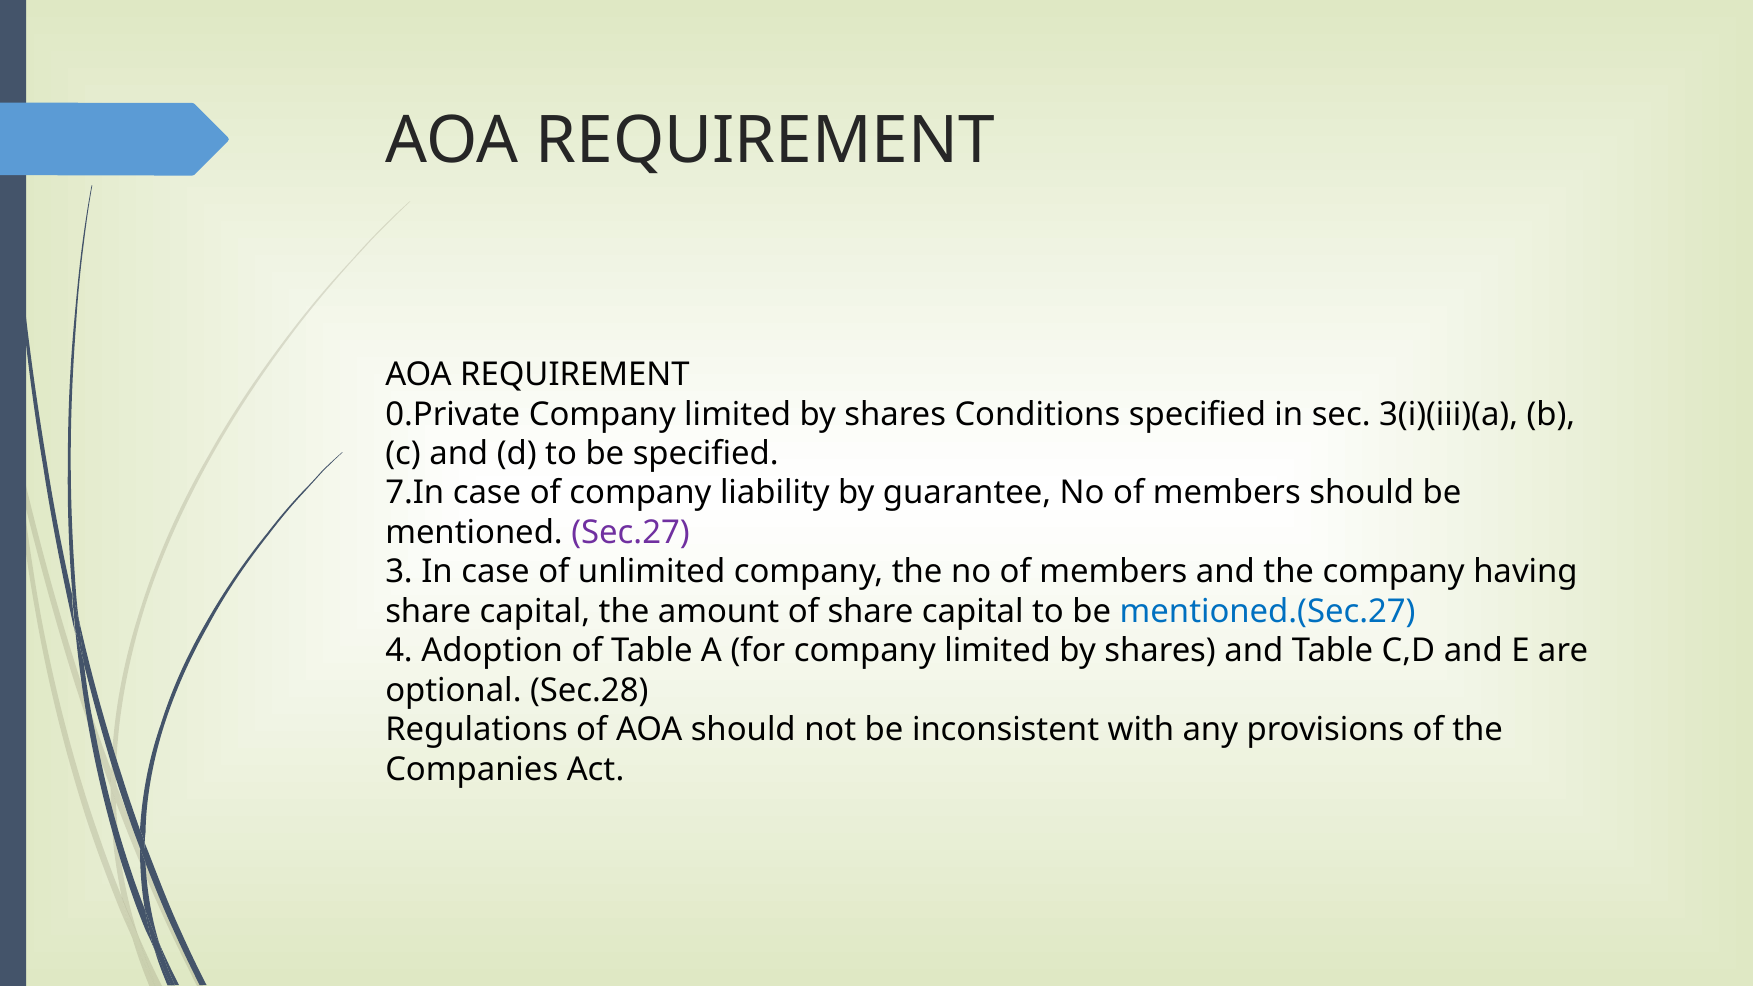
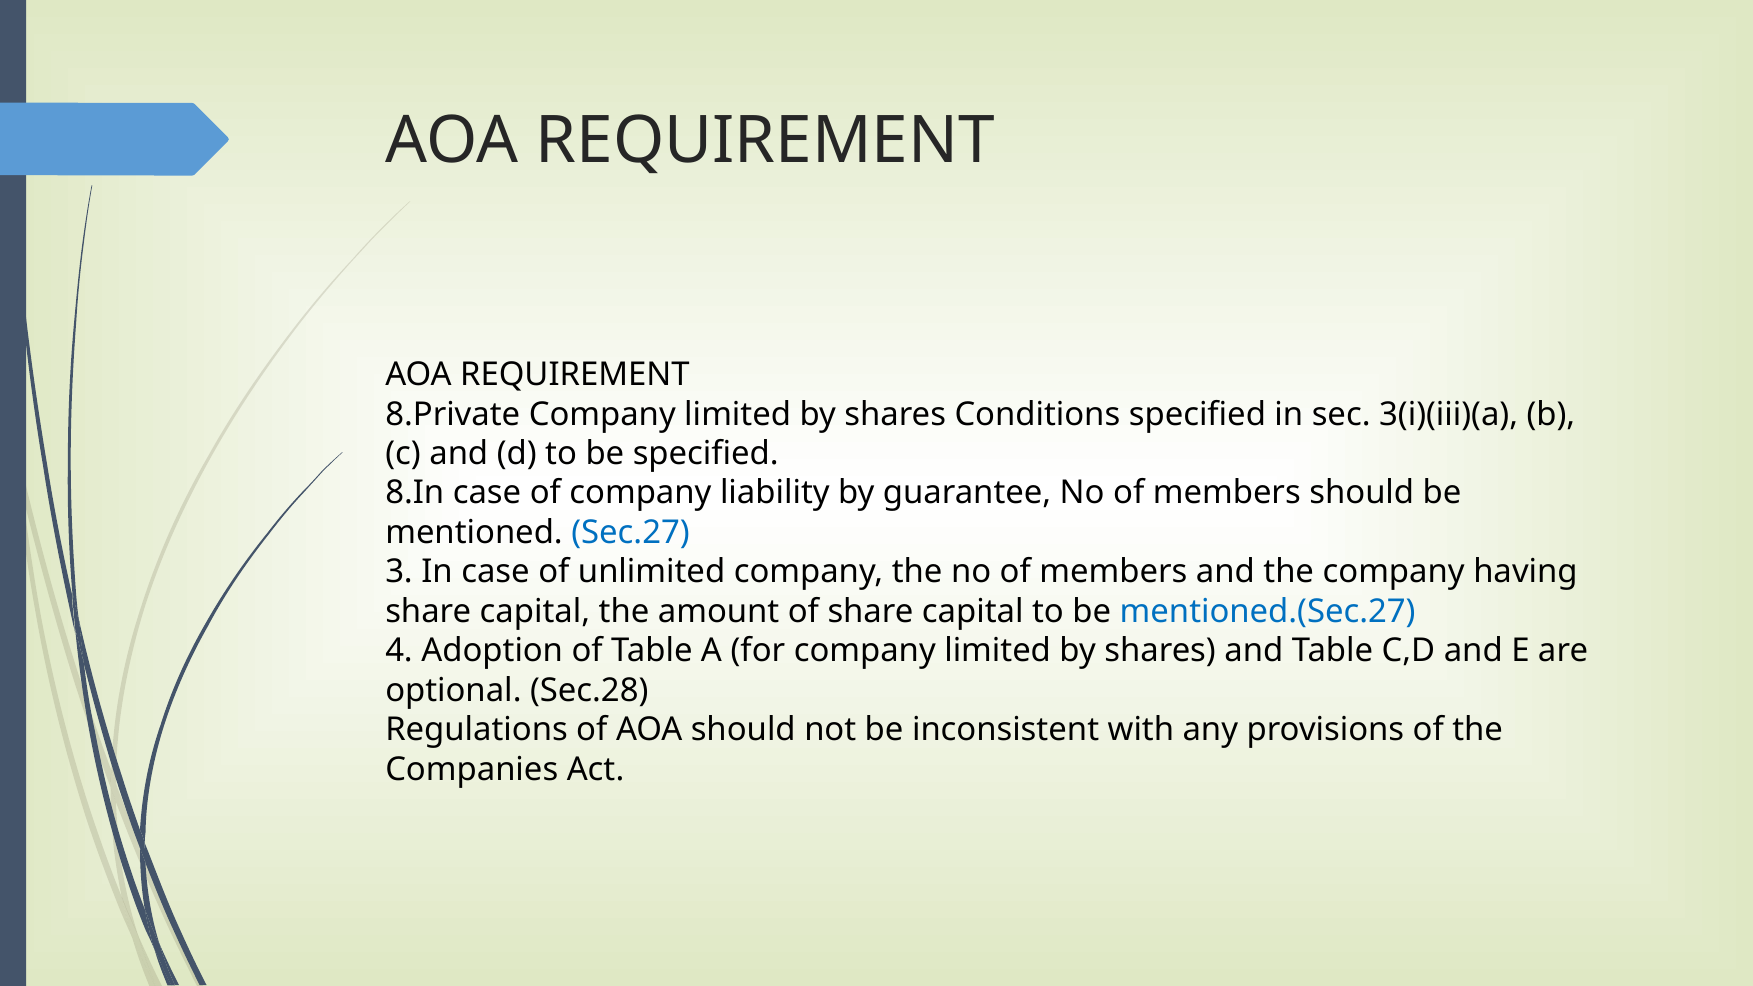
0.Private: 0.Private -> 8.Private (453, 414)
7.In: 7.In -> 8.In (415, 493)
Sec.27 colour: purple -> blue (630, 533)
